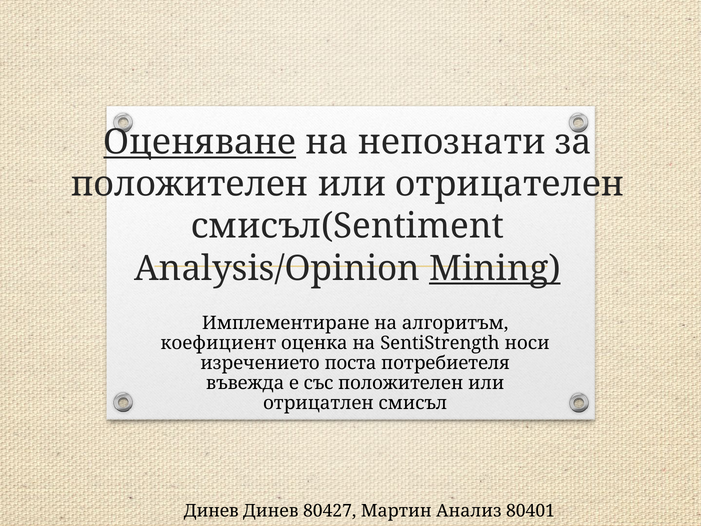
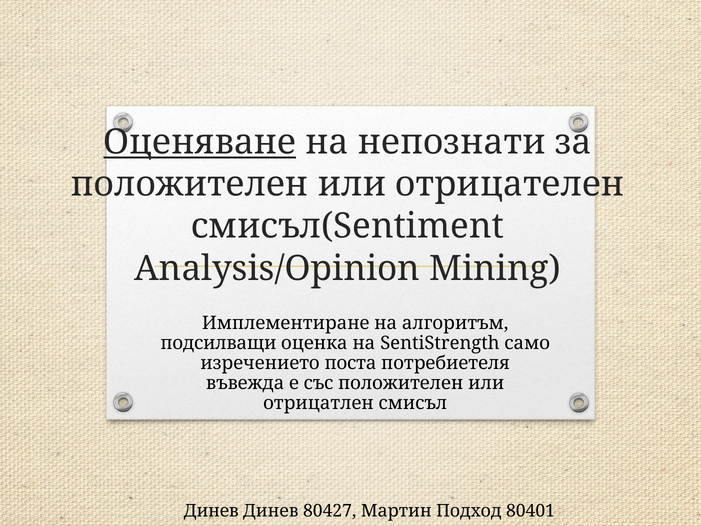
Mining underline: present -> none (495, 268)
коефициент: коефициент -> подсилващи (218, 343)
носи: носи -> само (527, 343)
Анализ: Анализ -> Подход (469, 511)
